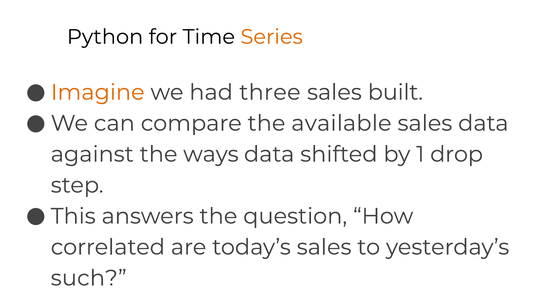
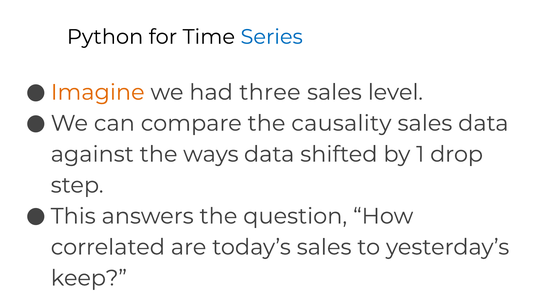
Series colour: orange -> blue (272, 37)
built: built -> level (395, 92)
available: available -> causality (341, 123)
such: such -> keep (89, 278)
